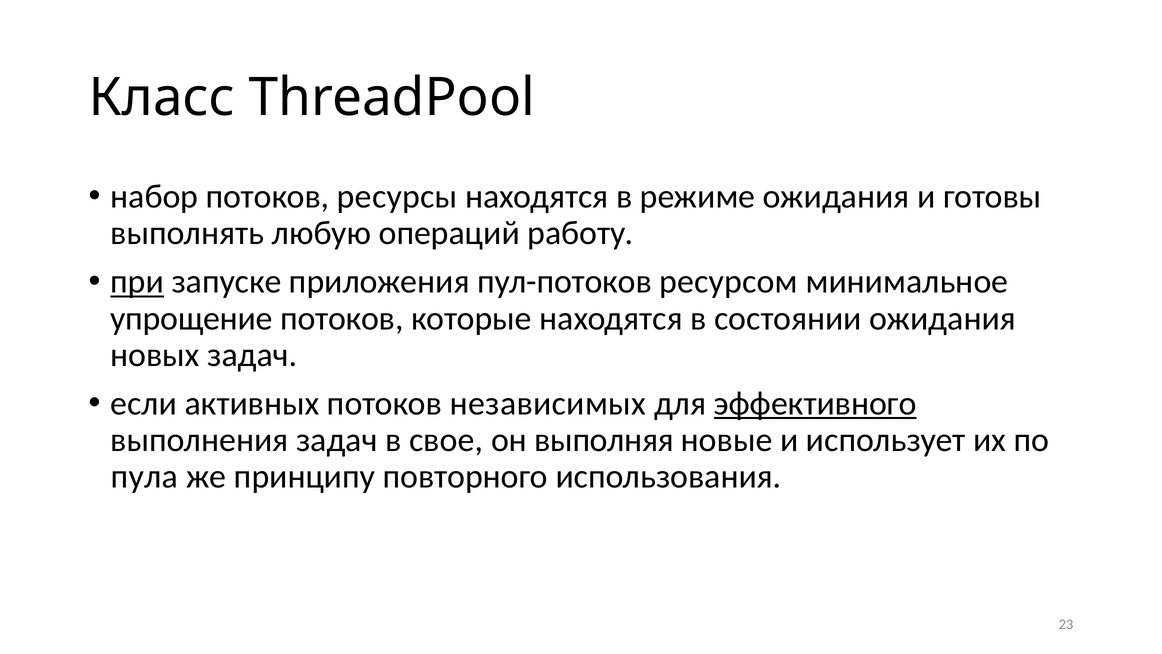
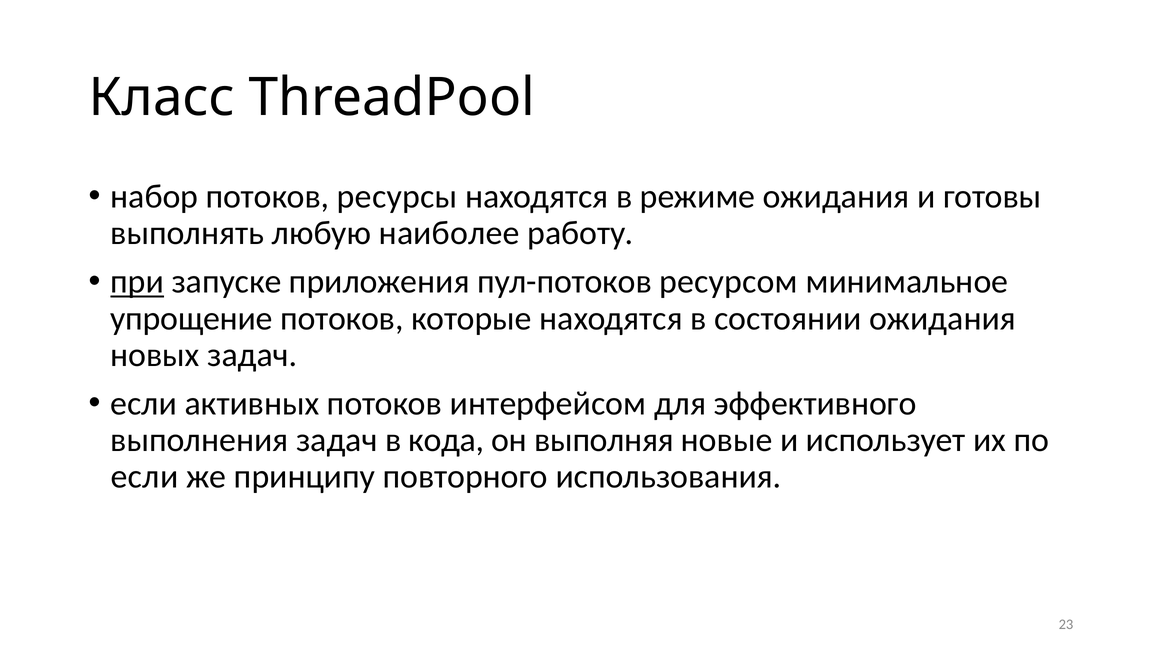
операций: операций -> наиболее (449, 233)
независимых: независимых -> интерфейсом (548, 403)
эффективного underline: present -> none (815, 403)
свое: свое -> кода (446, 440)
пула: пула -> если (144, 476)
